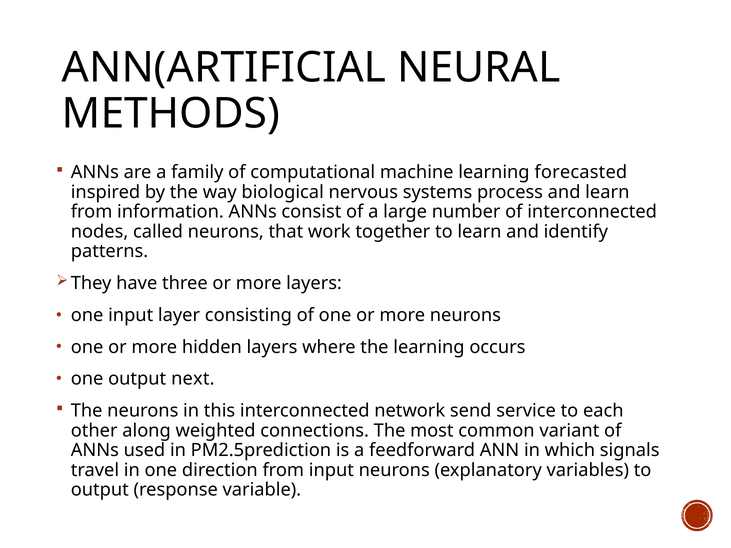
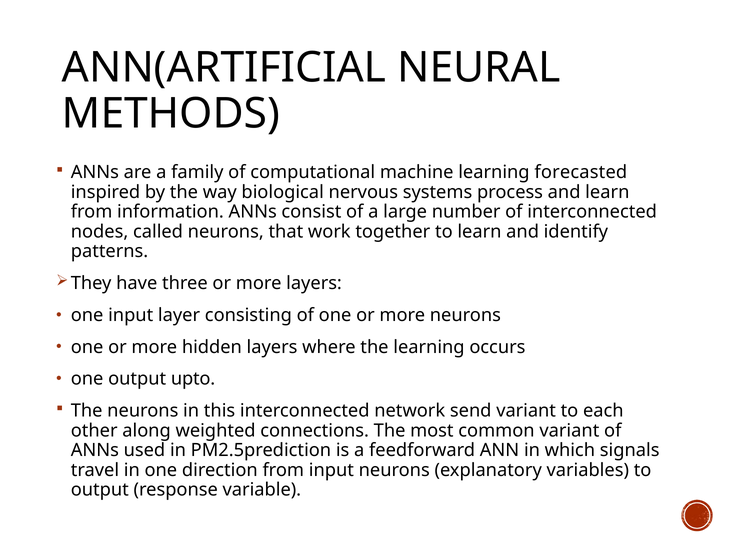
next: next -> upto (193, 379)
send service: service -> variant (526, 411)
